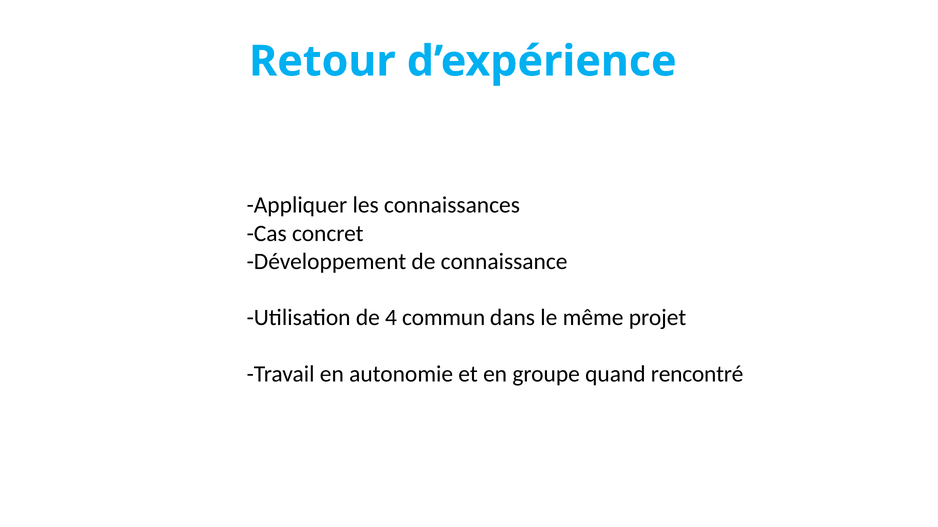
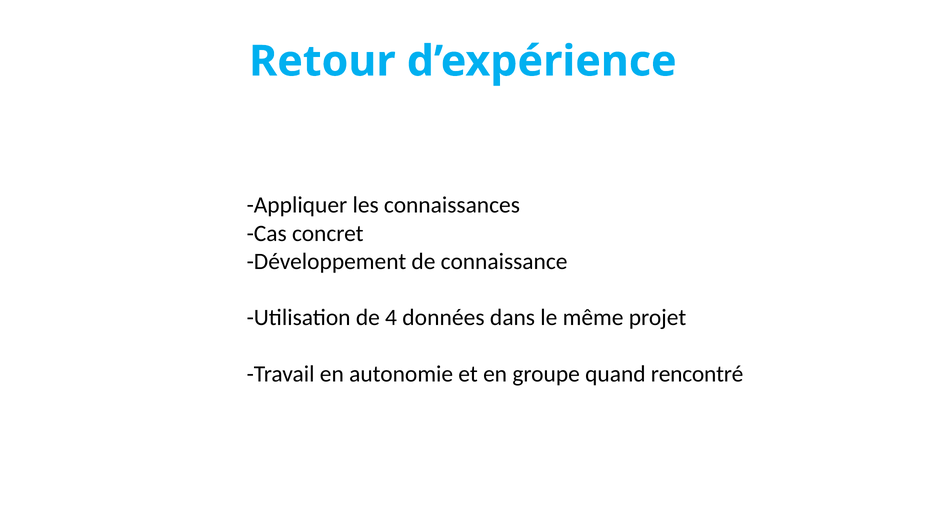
commun: commun -> données (444, 318)
